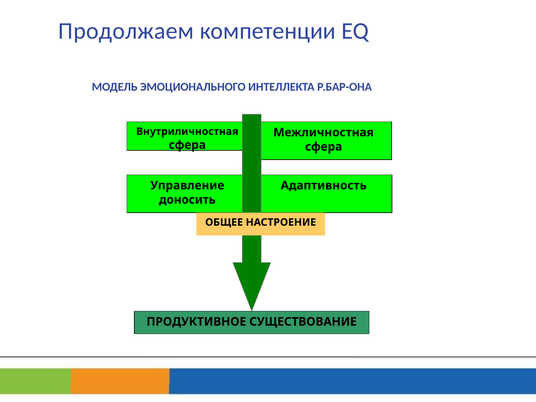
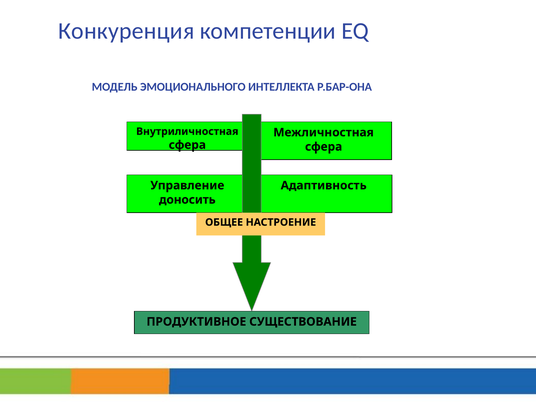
Продолжаем: Продолжаем -> Конкуренция (126, 31)
